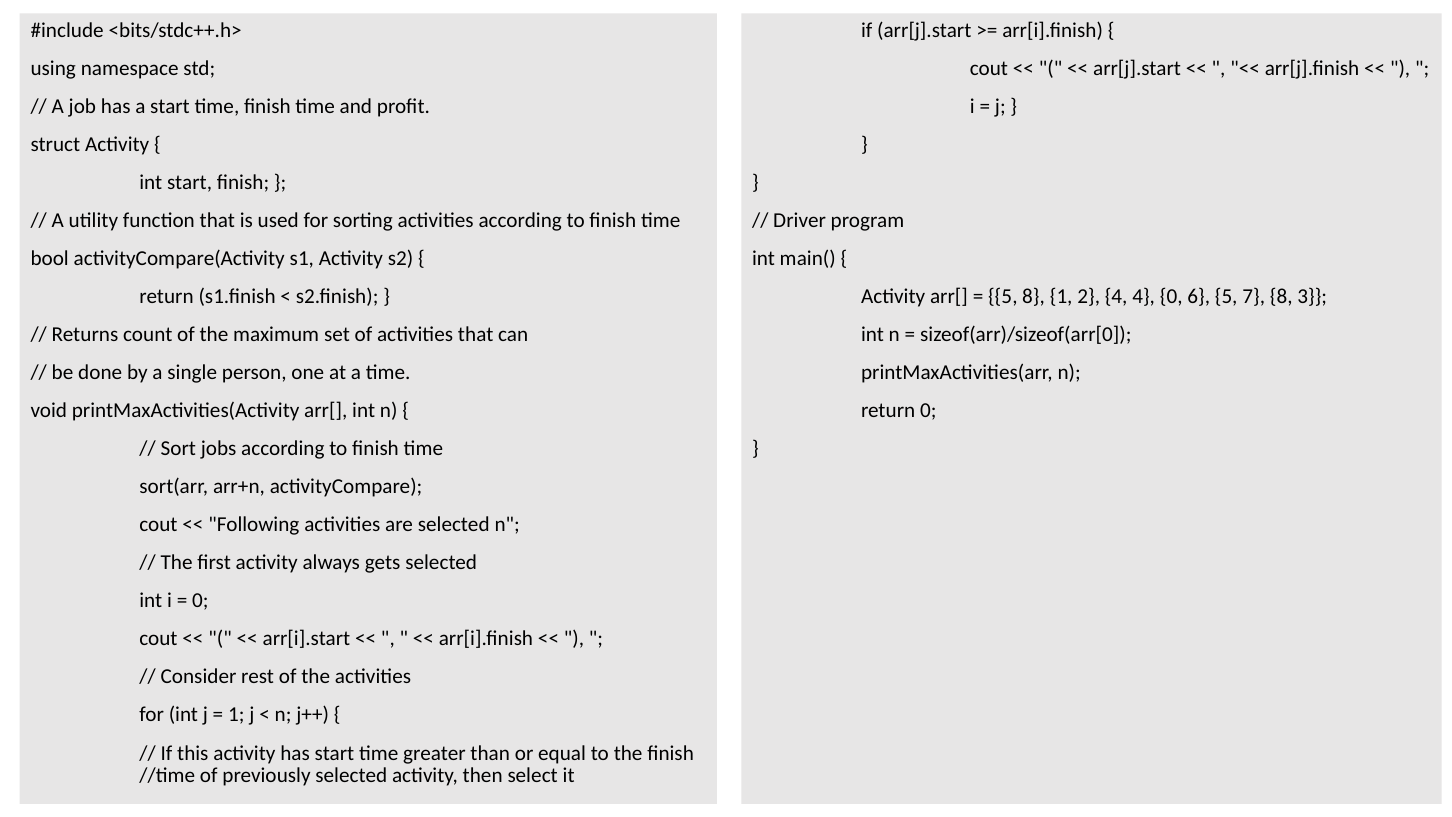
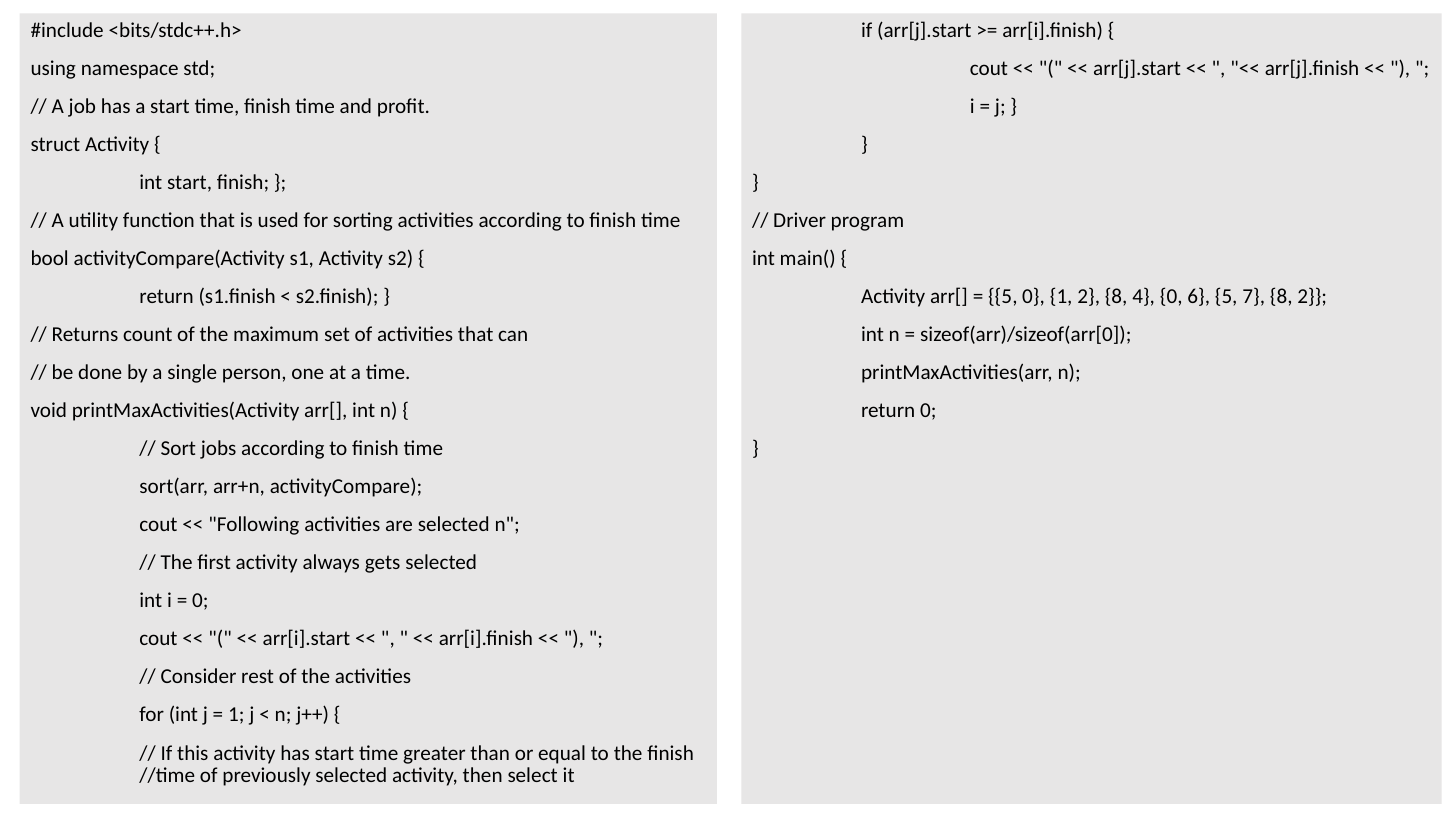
5 8: 8 -> 0 (1034, 296)
2 4: 4 -> 8 (1116, 296)
8 3: 3 -> 2 (1312, 296)
